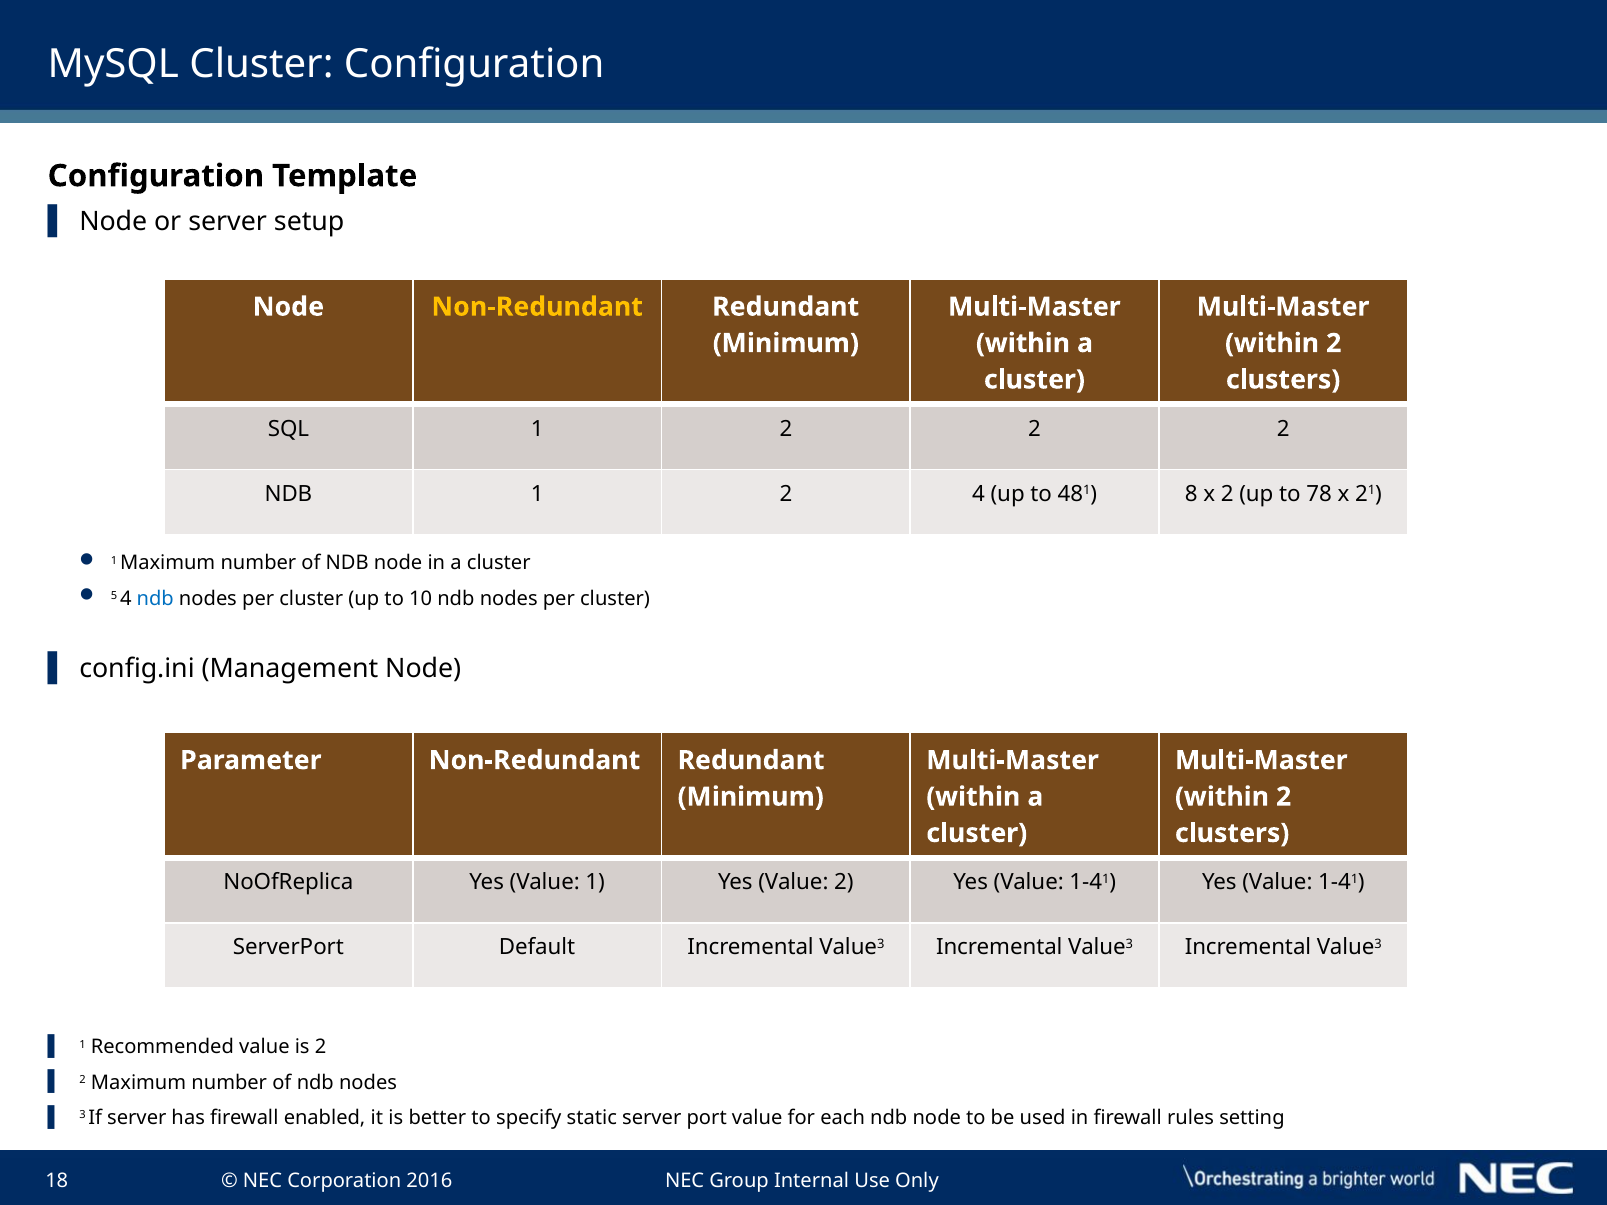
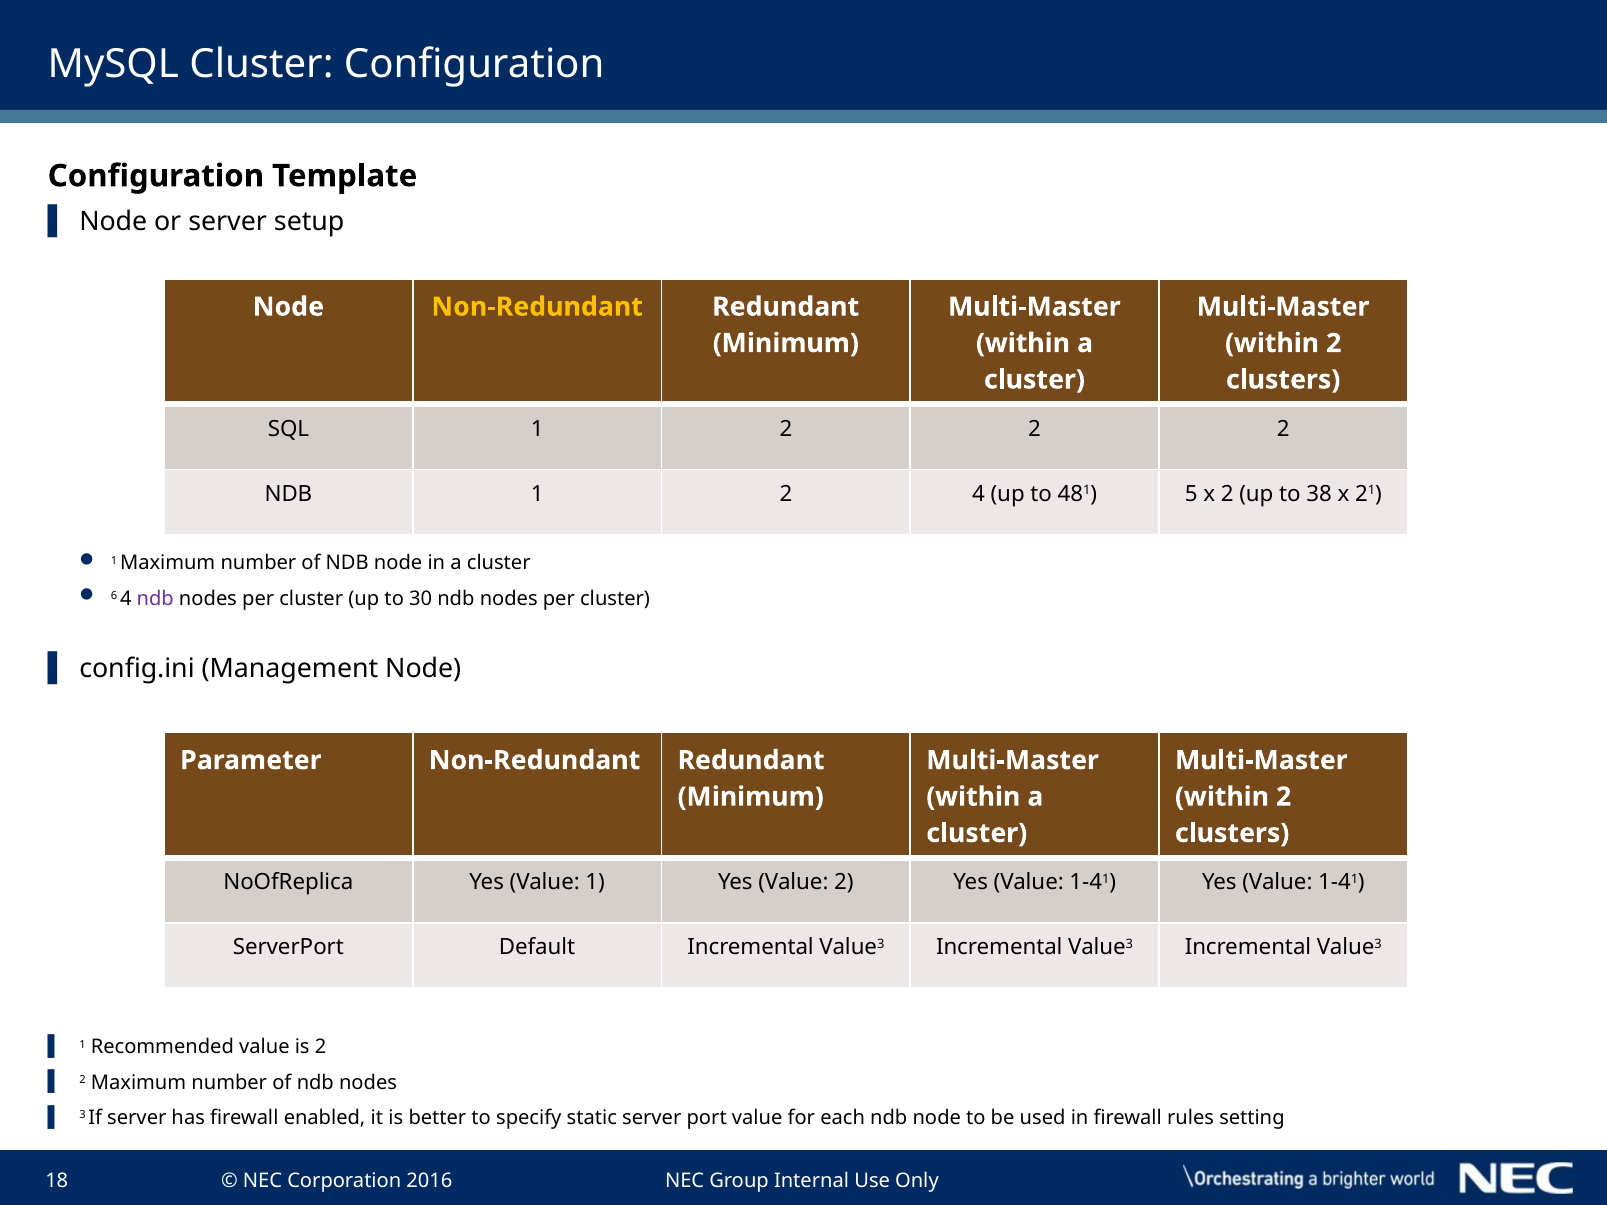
8: 8 -> 5 (1191, 494)
78: 78 -> 38 (1319, 494)
5: 5 -> 6 (114, 596)
ndb colour: blue -> purple (155, 599)
10: 10 -> 30 (421, 599)
